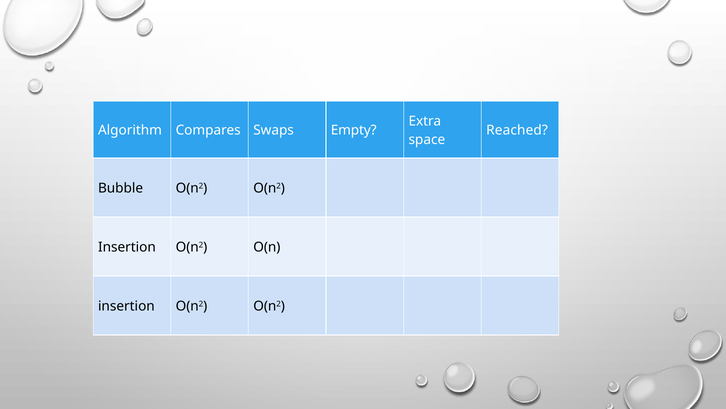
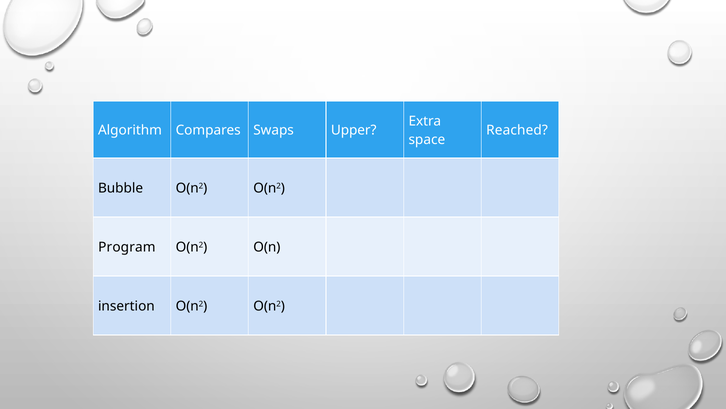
Empty: Empty -> Upper (354, 130)
Insertion: Insertion -> Program (127, 247)
